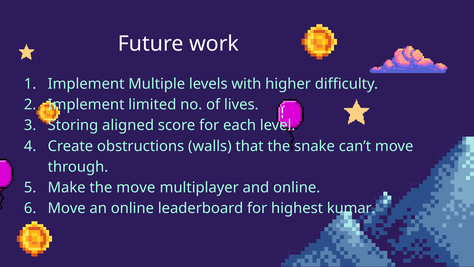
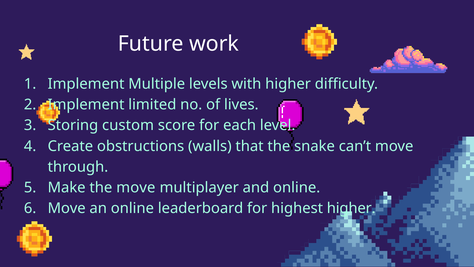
aligned: aligned -> custom (128, 125)
highest kumar: kumar -> higher (351, 208)
